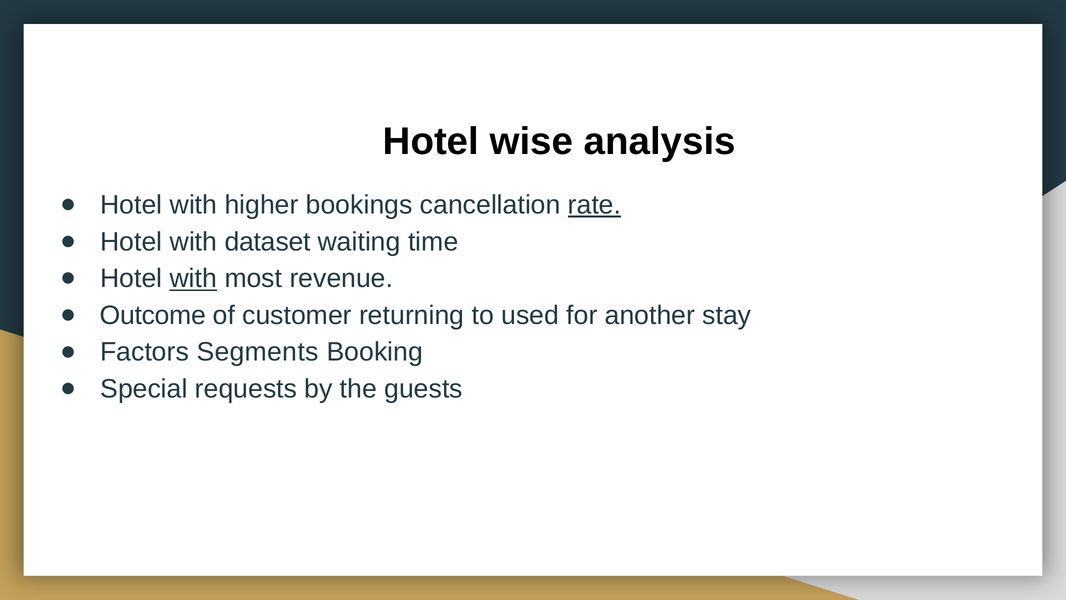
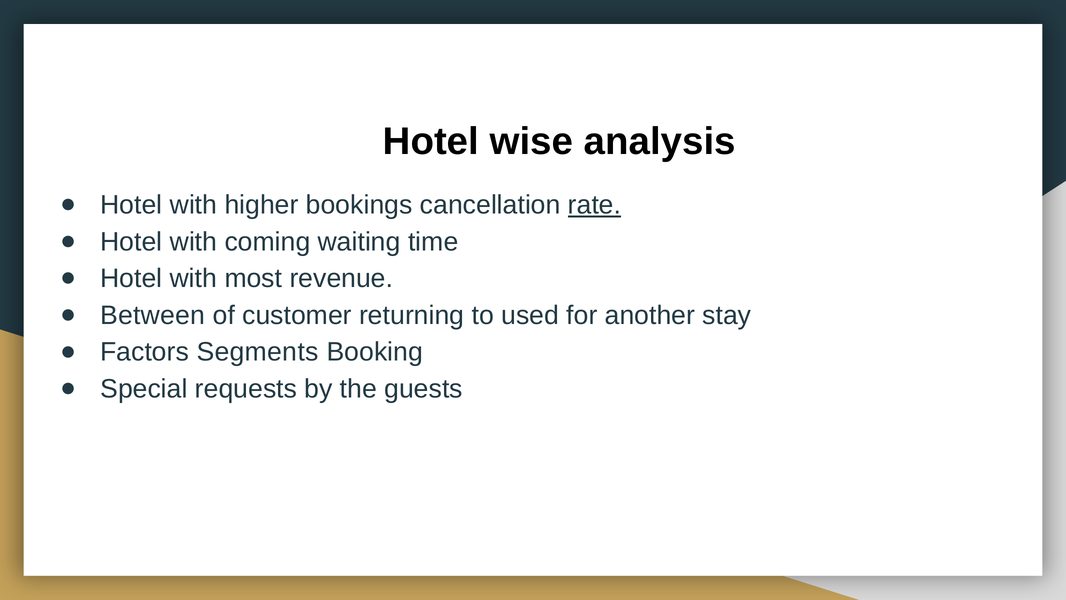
dataset: dataset -> coming (267, 242)
with underline: present -> none (193, 278)
Outcome: Outcome -> Between (153, 315)
